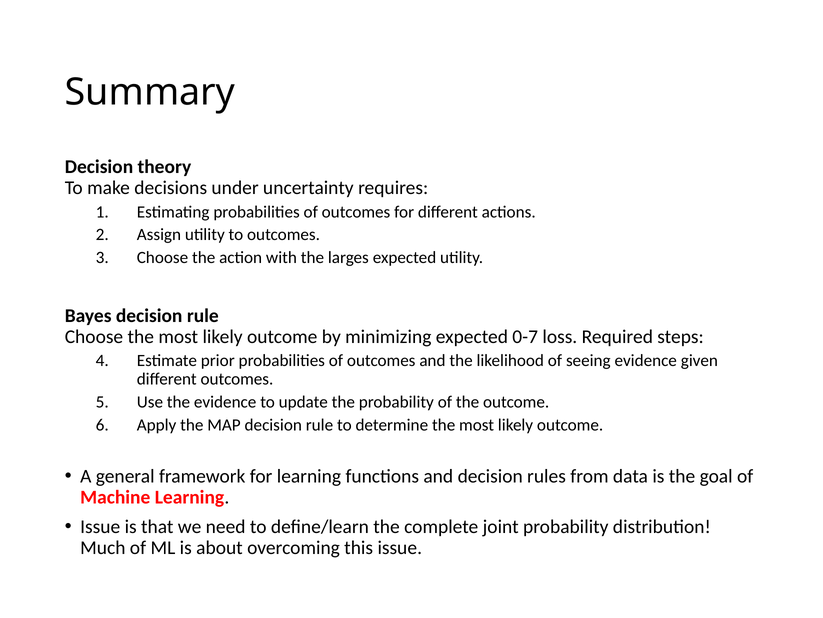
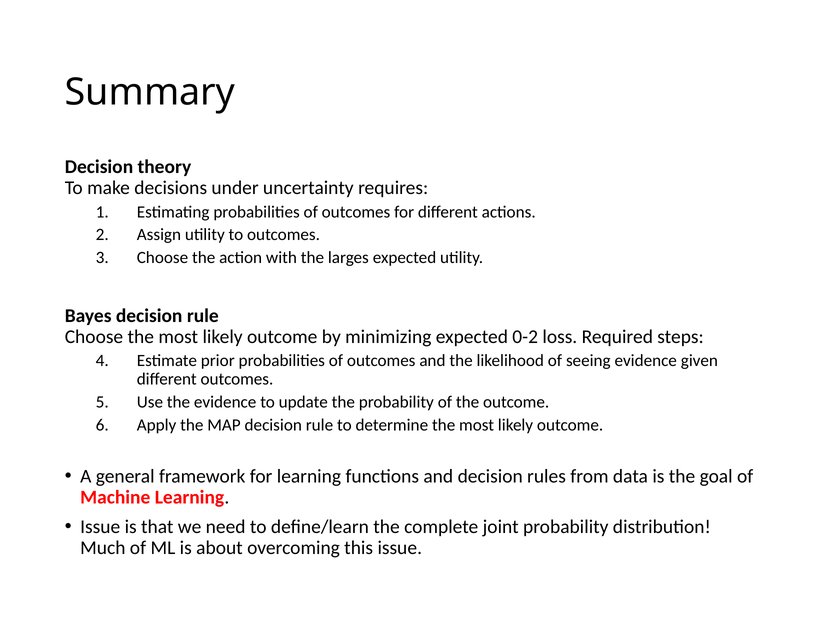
0-7: 0-7 -> 0-2 (525, 336)
